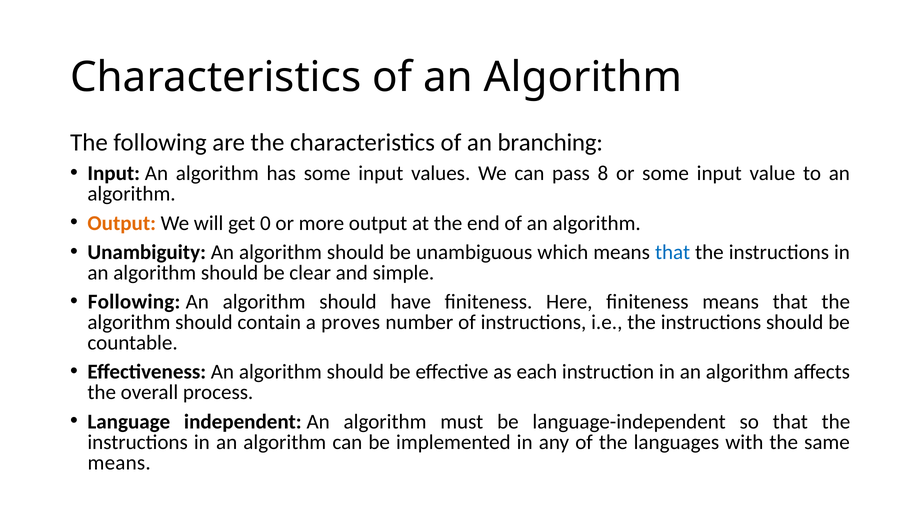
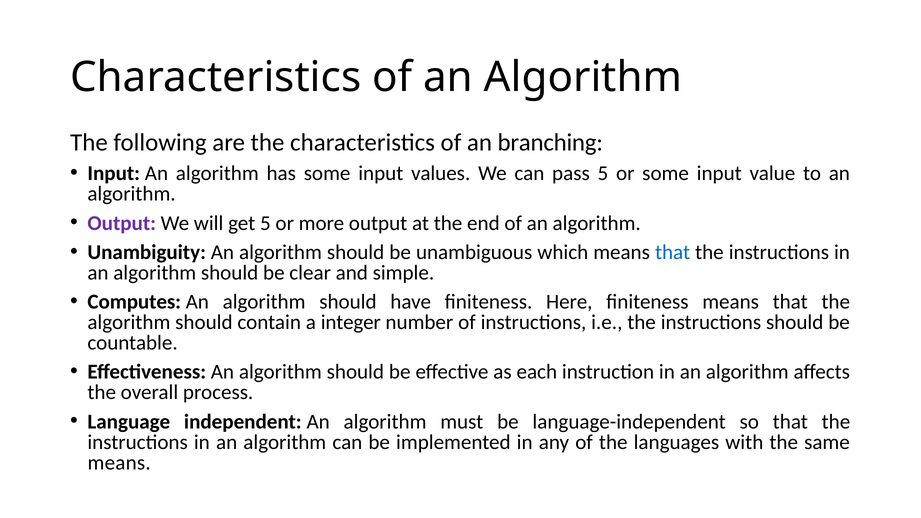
pass 8: 8 -> 5 (603, 173)
Output colour: orange -> purple (122, 223)
get 0: 0 -> 5 (265, 223)
Following: Following -> Computes (134, 302)
proves: proves -> integer (351, 322)
